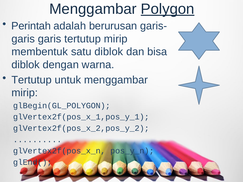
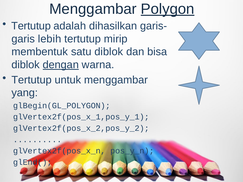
Perintah: Perintah -> Tertutup (31, 26)
berurusan: berurusan -> dihasilkan (113, 26)
garis garis: garis -> lebih (50, 39)
dengan underline: none -> present (61, 65)
mirip: mirip -> yang (25, 93)
